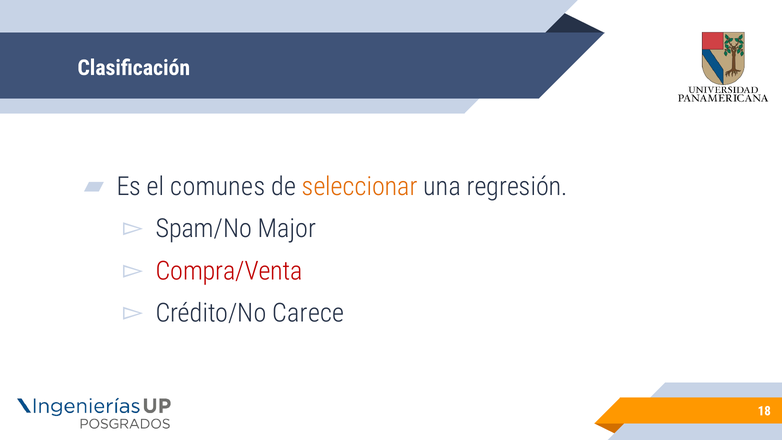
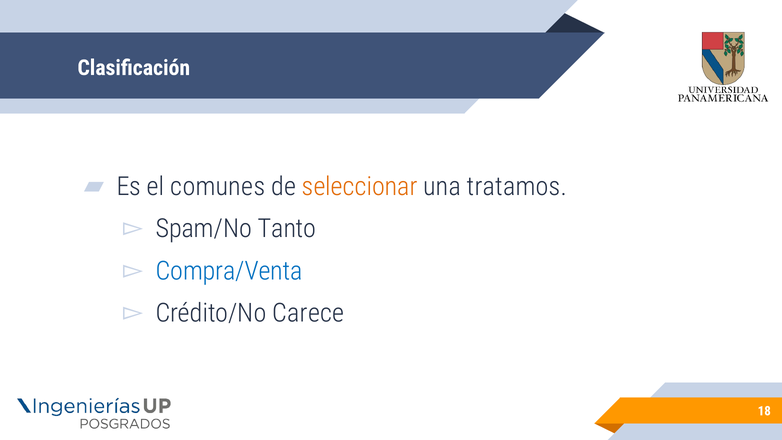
regresión: regresión -> tratamos (517, 187)
Major: Major -> Tanto (287, 229)
Compra/Venta colour: red -> blue (229, 271)
